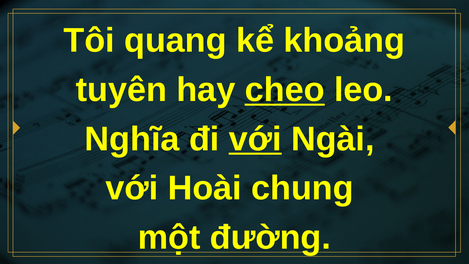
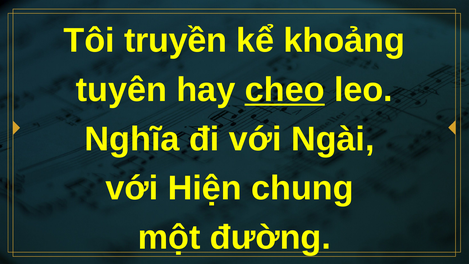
quang: quang -> truyền (176, 41)
với underline: present -> none (255, 139)
Hoài: Hoài -> Hiện (205, 188)
